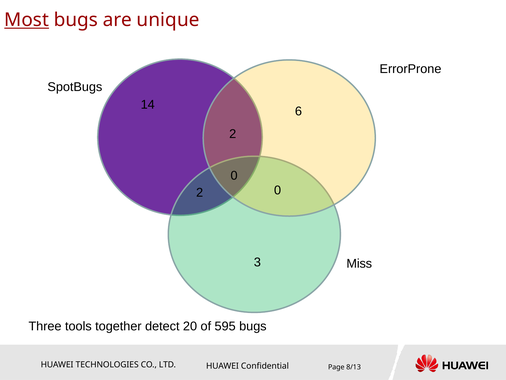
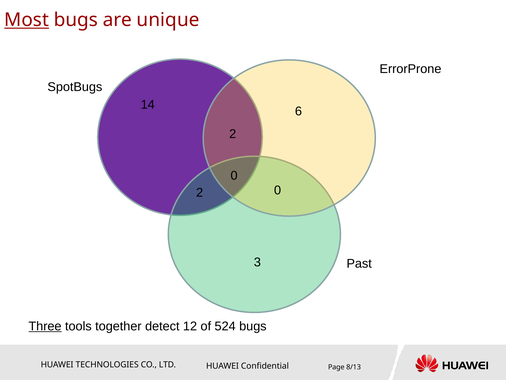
Miss: Miss -> Past (359, 263)
Three underline: none -> present (45, 326)
20: 20 -> 12 (190, 326)
595: 595 -> 524 (225, 326)
